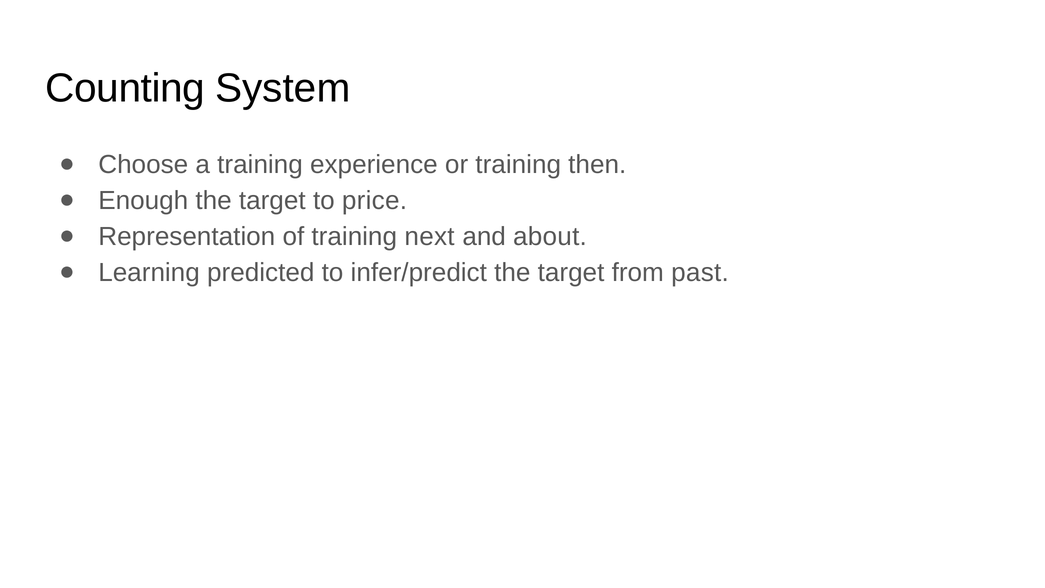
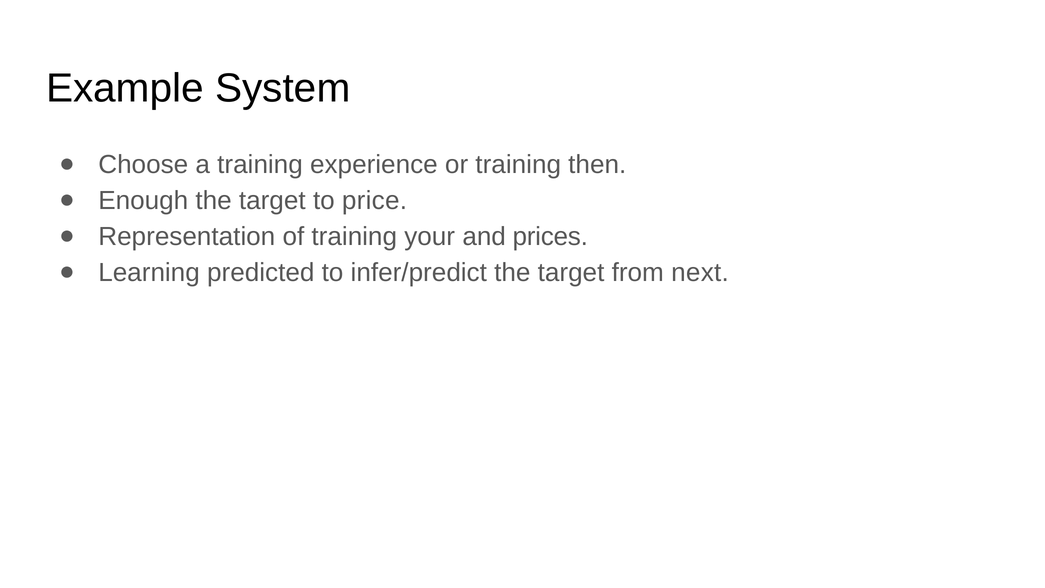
Counting: Counting -> Example (125, 89)
next: next -> your (430, 236)
about: about -> prices (550, 236)
past: past -> next (700, 272)
